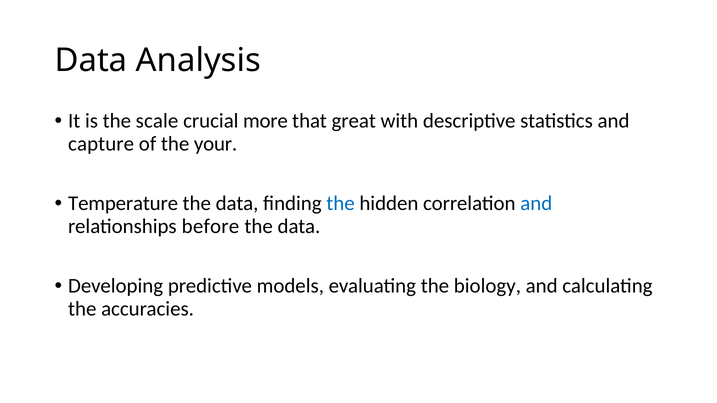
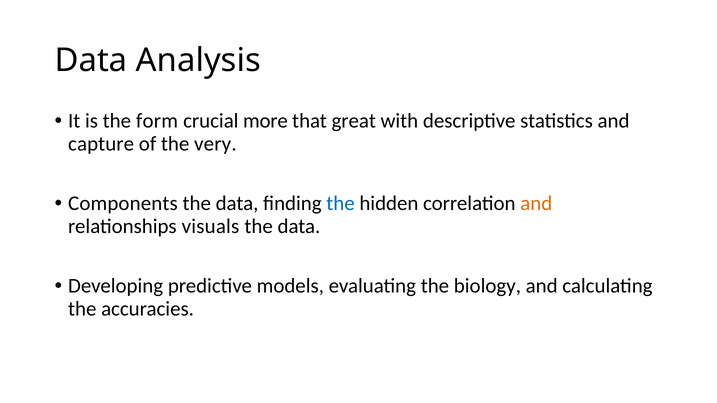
scale: scale -> form (157, 121)
your: your -> very (215, 144)
Temperature: Temperature -> Components (123, 204)
and colour: blue -> orange (536, 204)
before: before -> visuals (210, 226)
